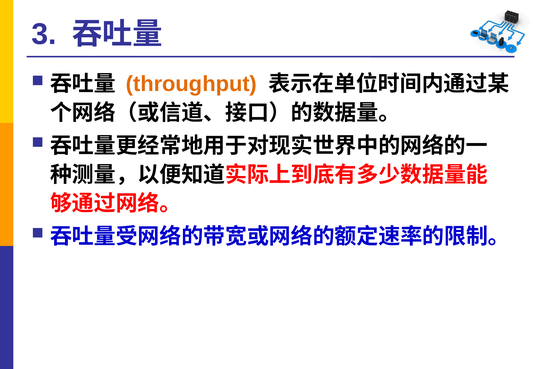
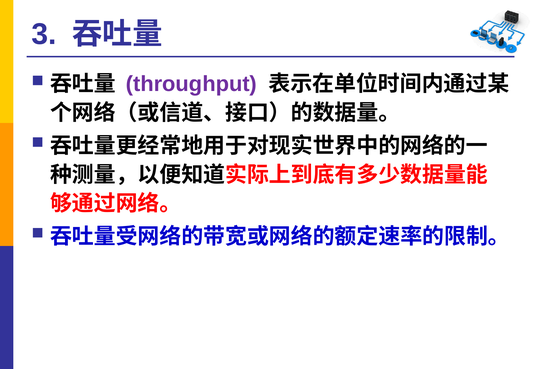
throughput colour: orange -> purple (191, 84)
